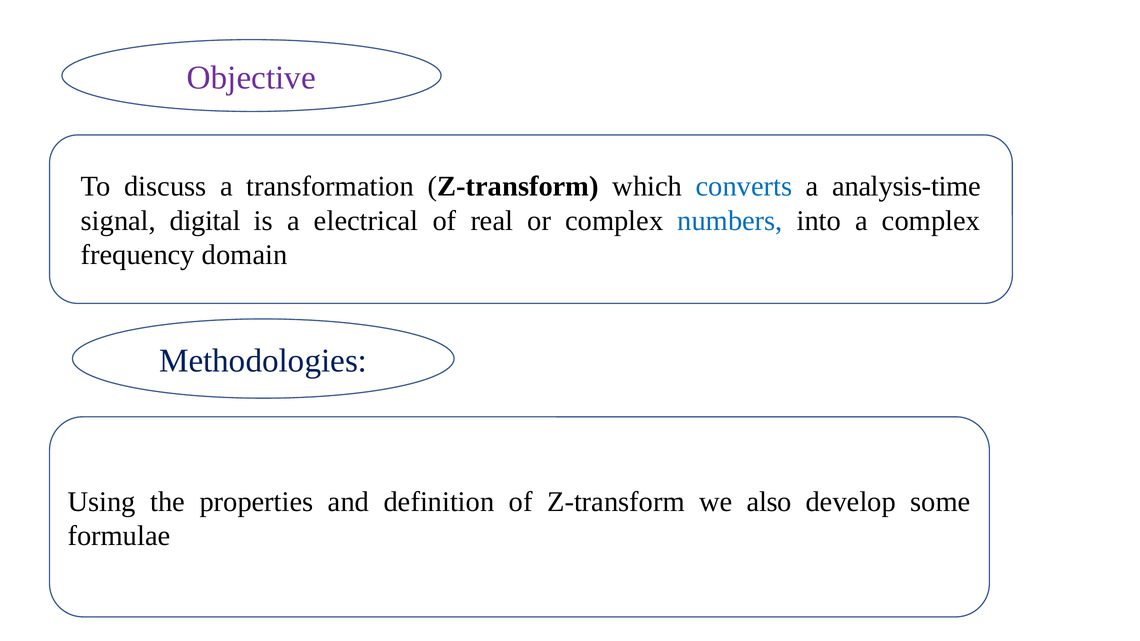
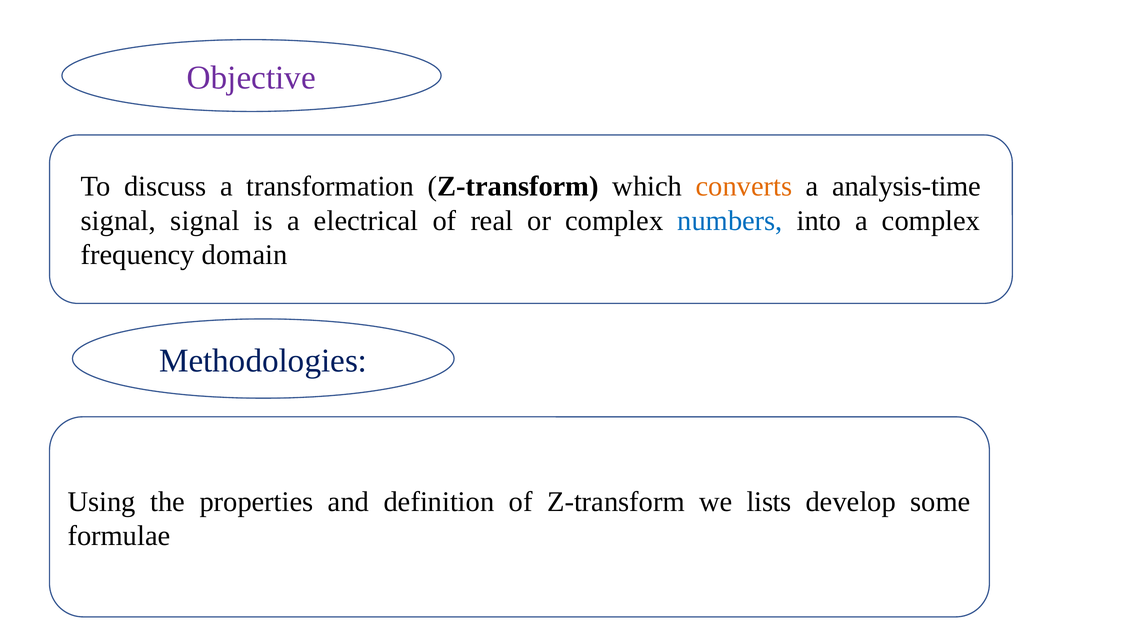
converts colour: blue -> orange (744, 186)
signal digital: digital -> signal (205, 221)
also: also -> lists (769, 502)
